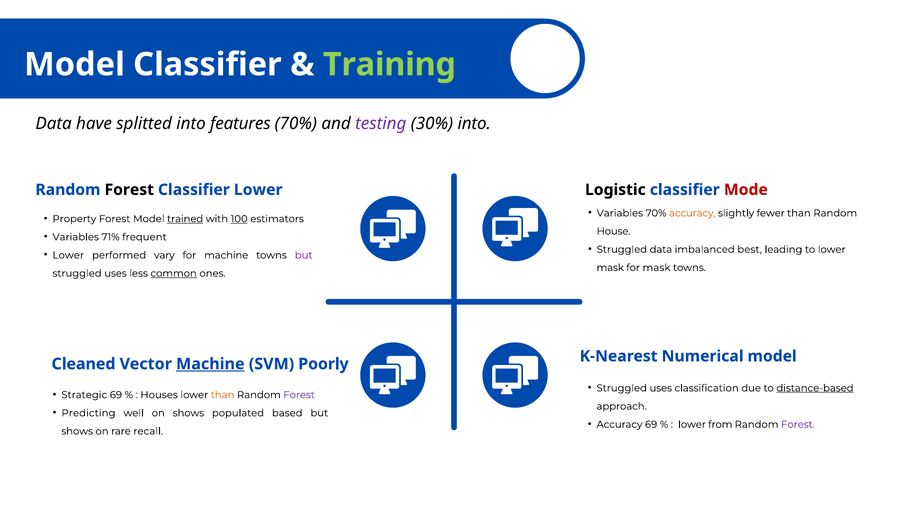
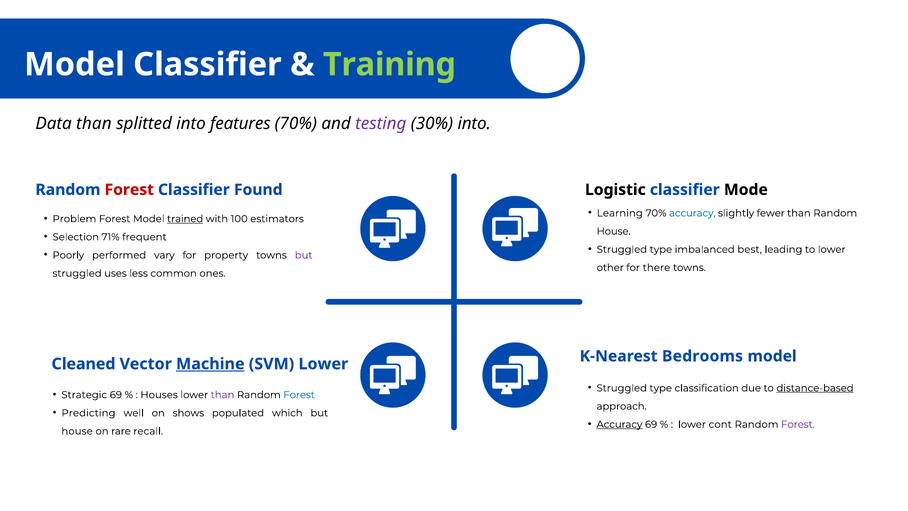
Data have: have -> than (94, 124)
Forest colour: black -> red (129, 190)
Classifier Lower: Lower -> Found (258, 190)
Mode colour: red -> black (746, 190)
Variables: Variables -> Learning (620, 213)
accuracy colour: orange -> blue (692, 213)
Property: Property -> Problem (74, 219)
100 underline: present -> none (239, 219)
Variables: Variables -> Selection (76, 237)
data: data -> type (661, 249)
Lower: Lower -> Poorly (68, 255)
for machine: machine -> property (226, 255)
mask: mask -> other (610, 268)
for mask: mask -> there (656, 268)
common underline: present -> none (174, 273)
Numerical: Numerical -> Bedrooms (702, 356)
SVM Poorly: Poorly -> Lower (323, 364)
uses: uses -> type (661, 388)
than colour: orange -> purple (223, 395)
Forest colour: purple -> blue (299, 395)
based: based -> which (287, 413)
Accuracy underline: none -> present (619, 424)
from: from -> cont (720, 424)
shows: shows -> house (77, 431)
